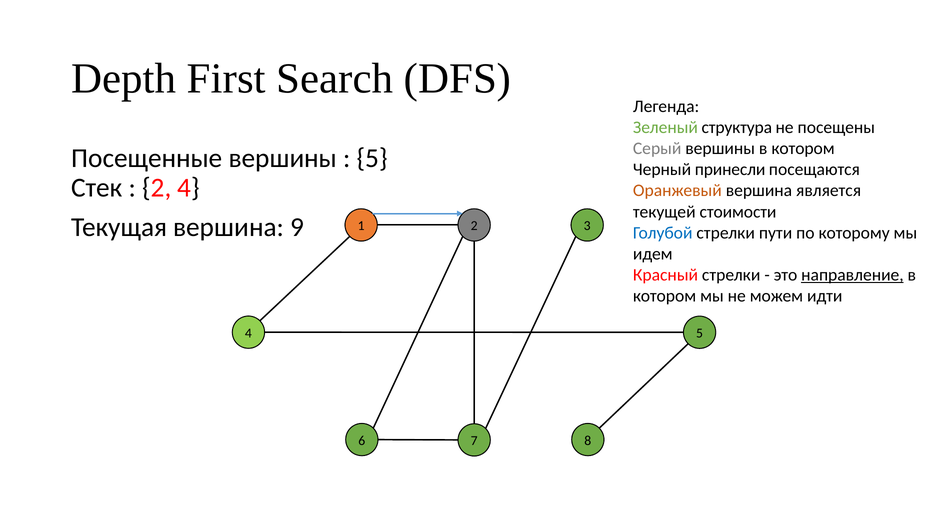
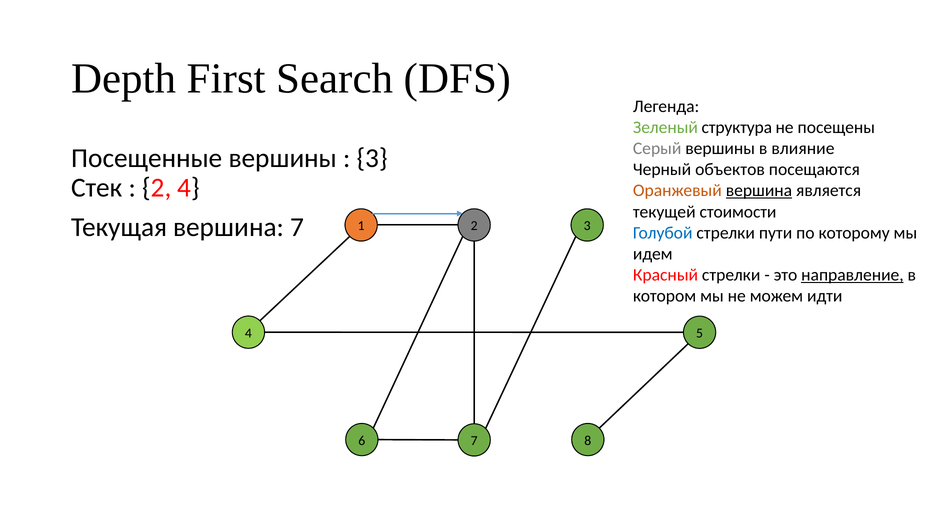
вершины в котором: котором -> влияние (803, 149)
5: 5 -> 3 (372, 158)
принесли: принесли -> объектов (730, 170)
вершина underline: none -> present (759, 191)
вершина 9: 9 -> 7 (297, 227)
